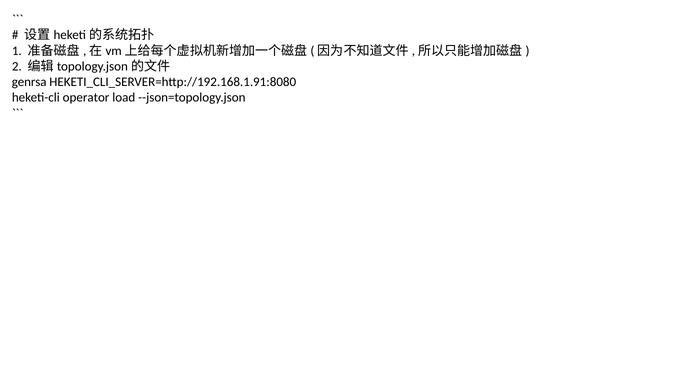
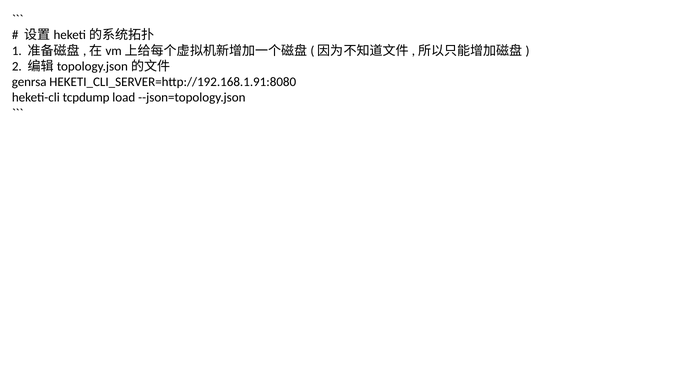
operator: operator -> tcpdump (86, 98)
